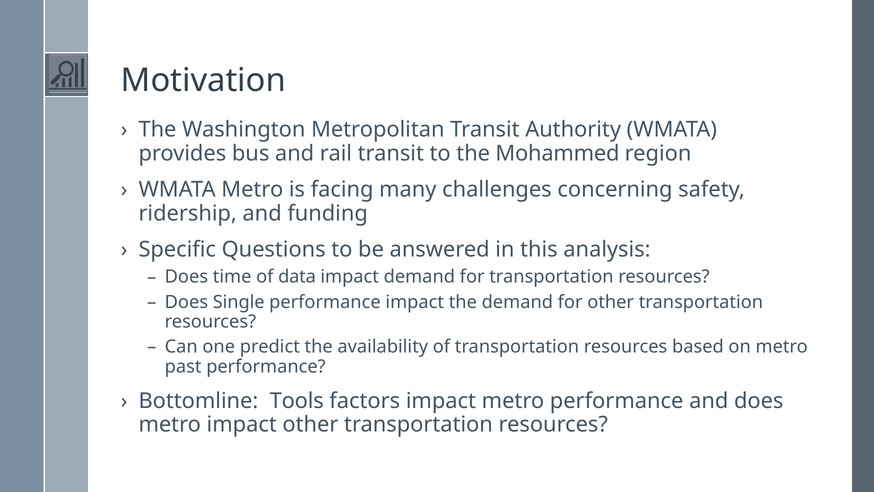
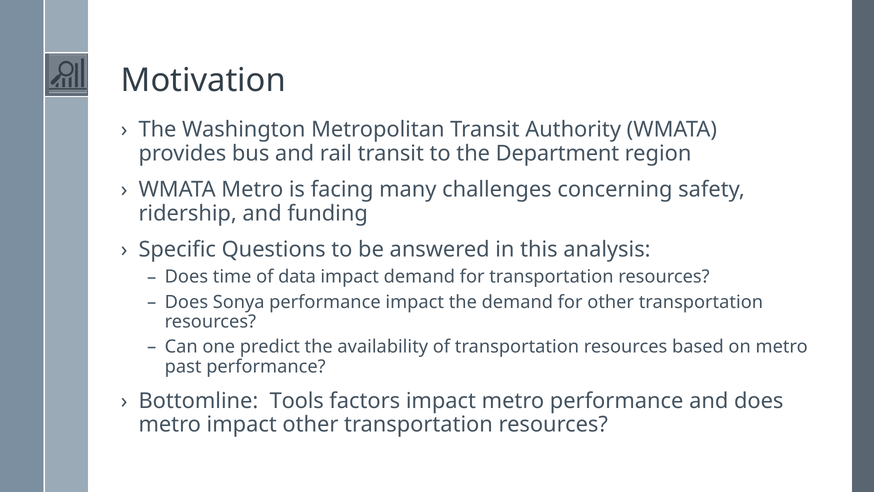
Mohammed: Mohammed -> Department (557, 153)
Single: Single -> Sonya (239, 302)
